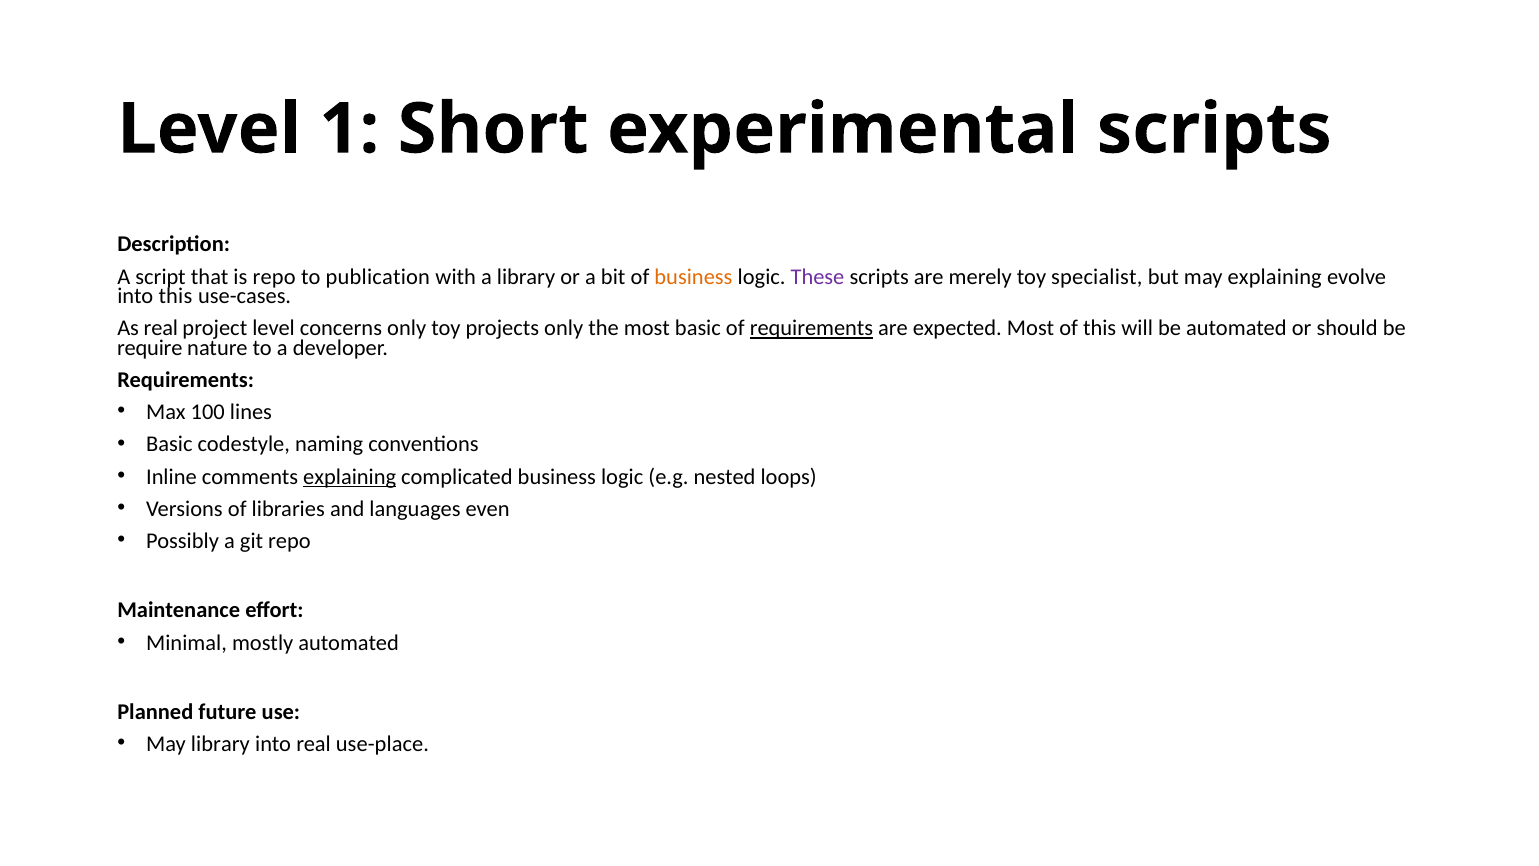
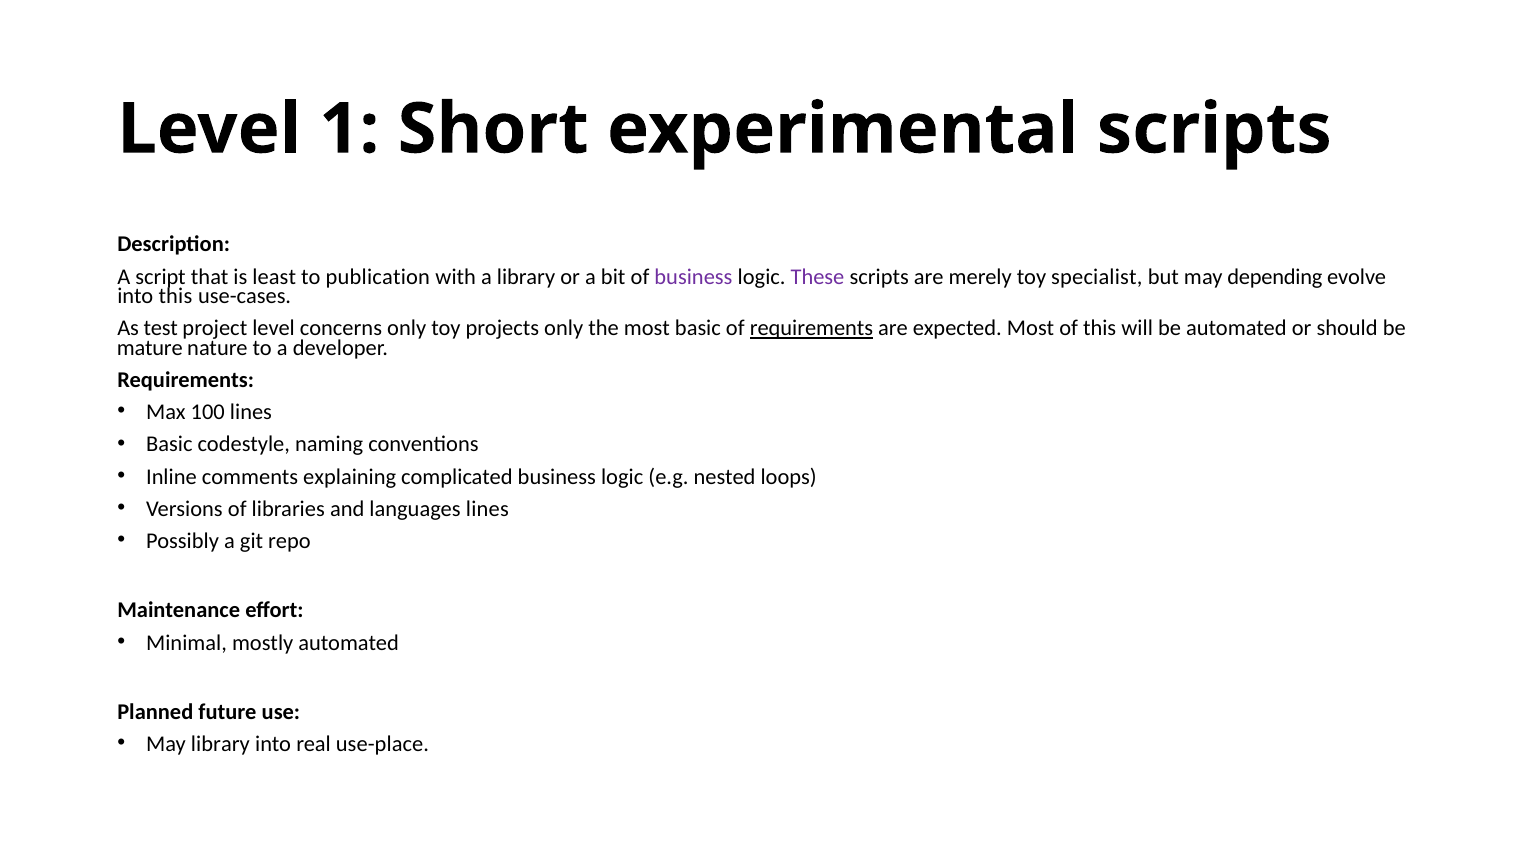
is repo: repo -> least (274, 277)
business colour: orange -> purple (693, 277)
may explaining: explaining -> depending (1275, 277)
As real: real -> test (161, 328)
require: require -> mature (150, 348)
explaining underline: present -> none (350, 476)
languages even: even -> lines (487, 509)
